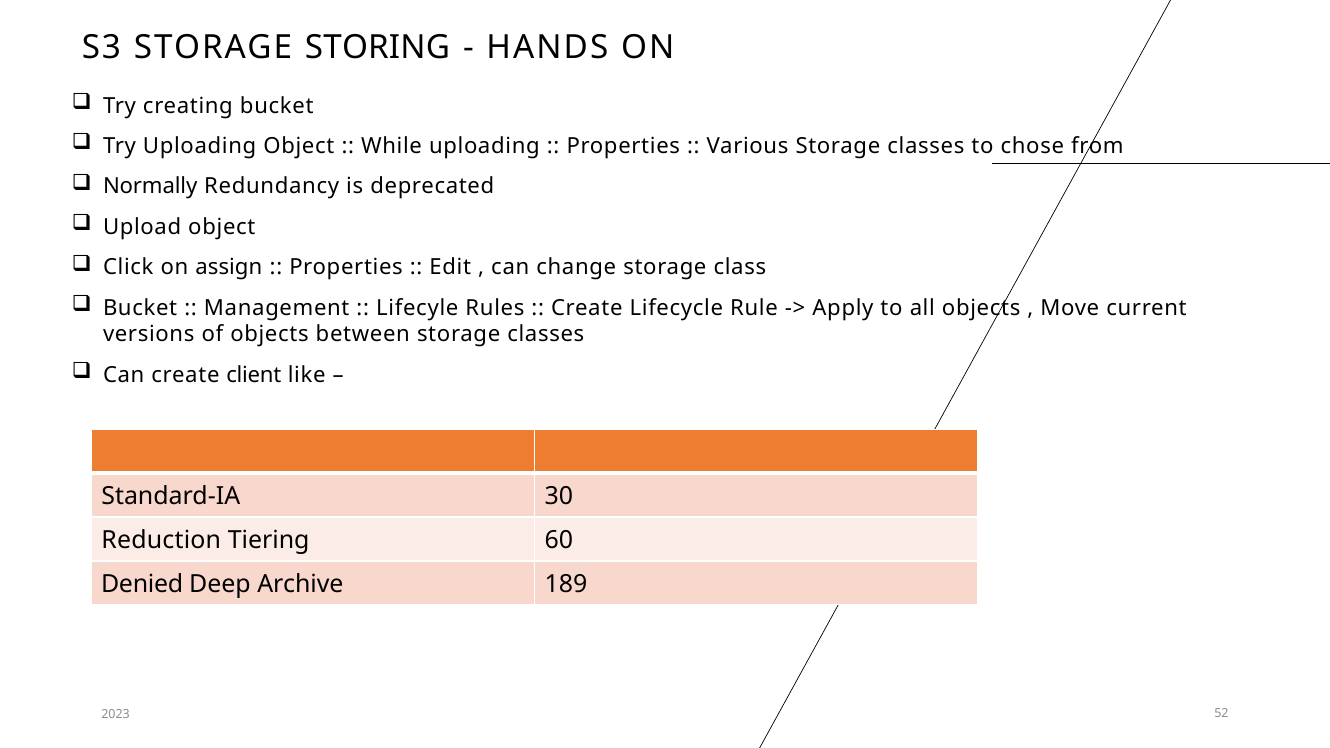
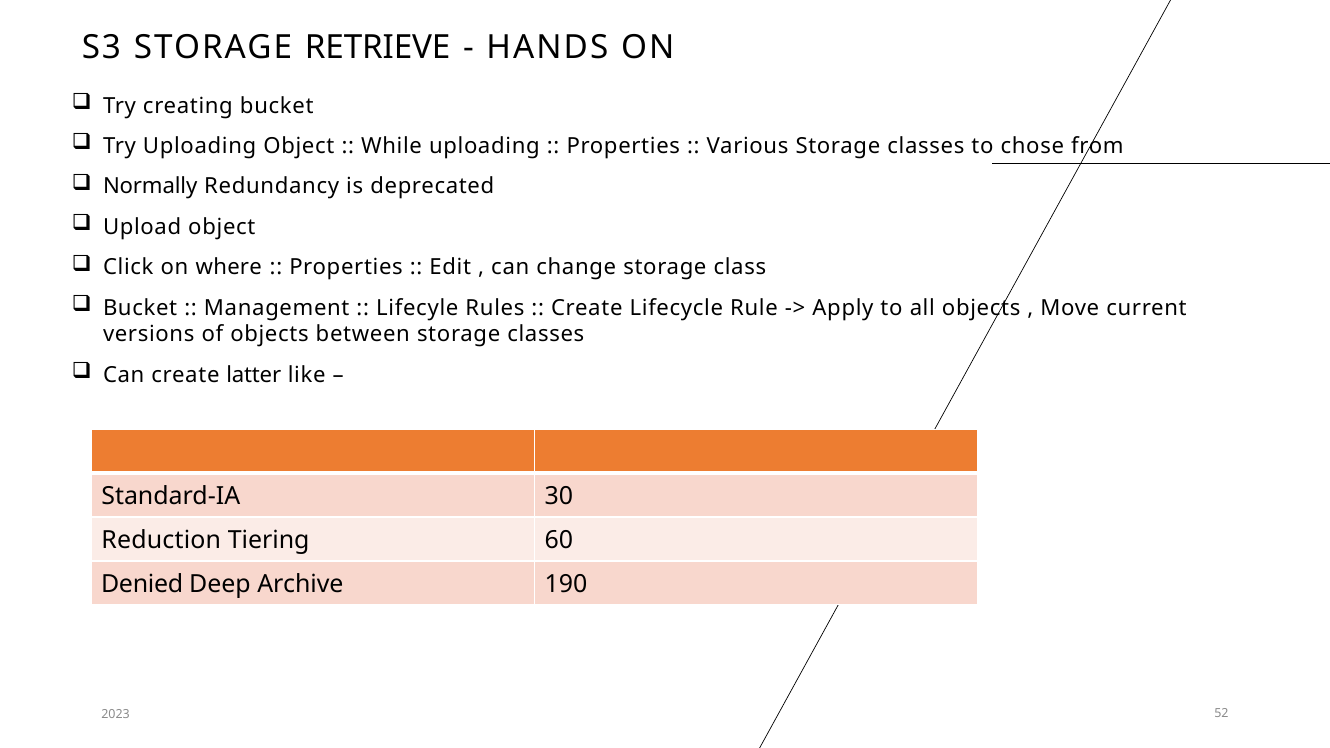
STORING: STORING -> RETRIEVE (378, 48)
assign: assign -> where (229, 268)
client: client -> latter (254, 375)
189: 189 -> 190 (566, 584)
